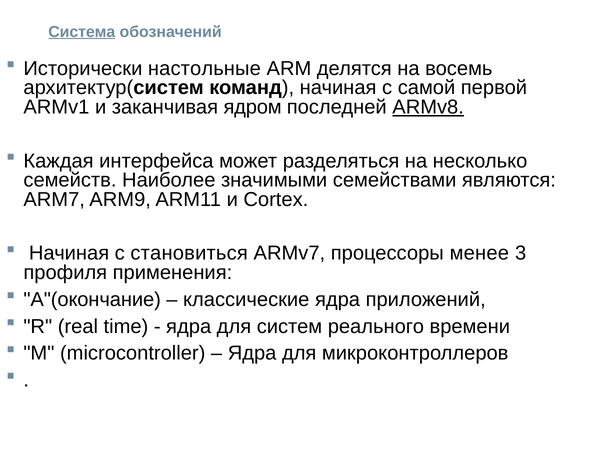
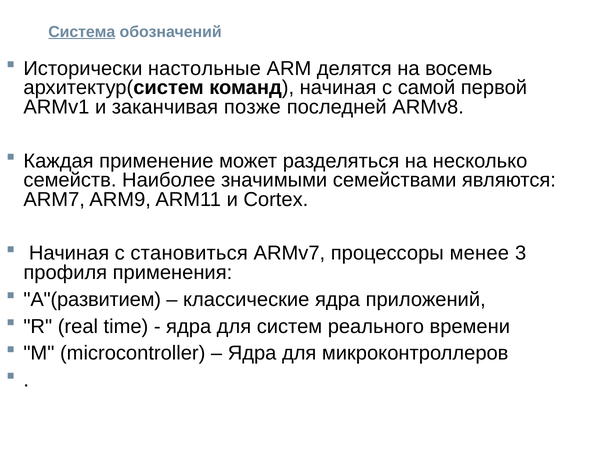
ядром: ядром -> позже (252, 107)
ARMv8 underline: present -> none (428, 107)
интерфейса: интерфейса -> применение (156, 161)
A"(окончание: A"(окончание -> A"(развитием (92, 300)
